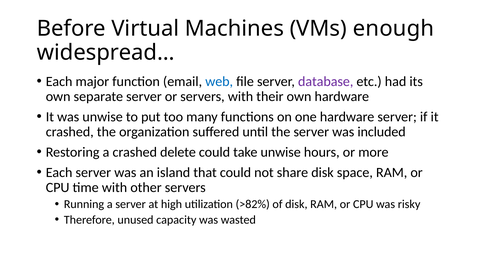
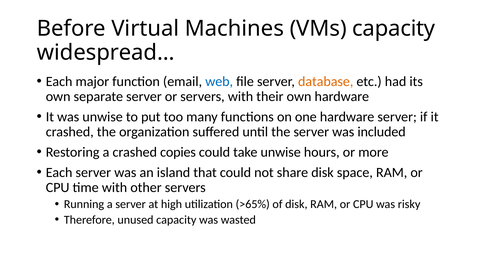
VMs enough: enough -> capacity (394, 29)
database colour: purple -> orange (326, 81)
delete: delete -> copies (178, 152)
>82%: >82% -> >65% (253, 204)
